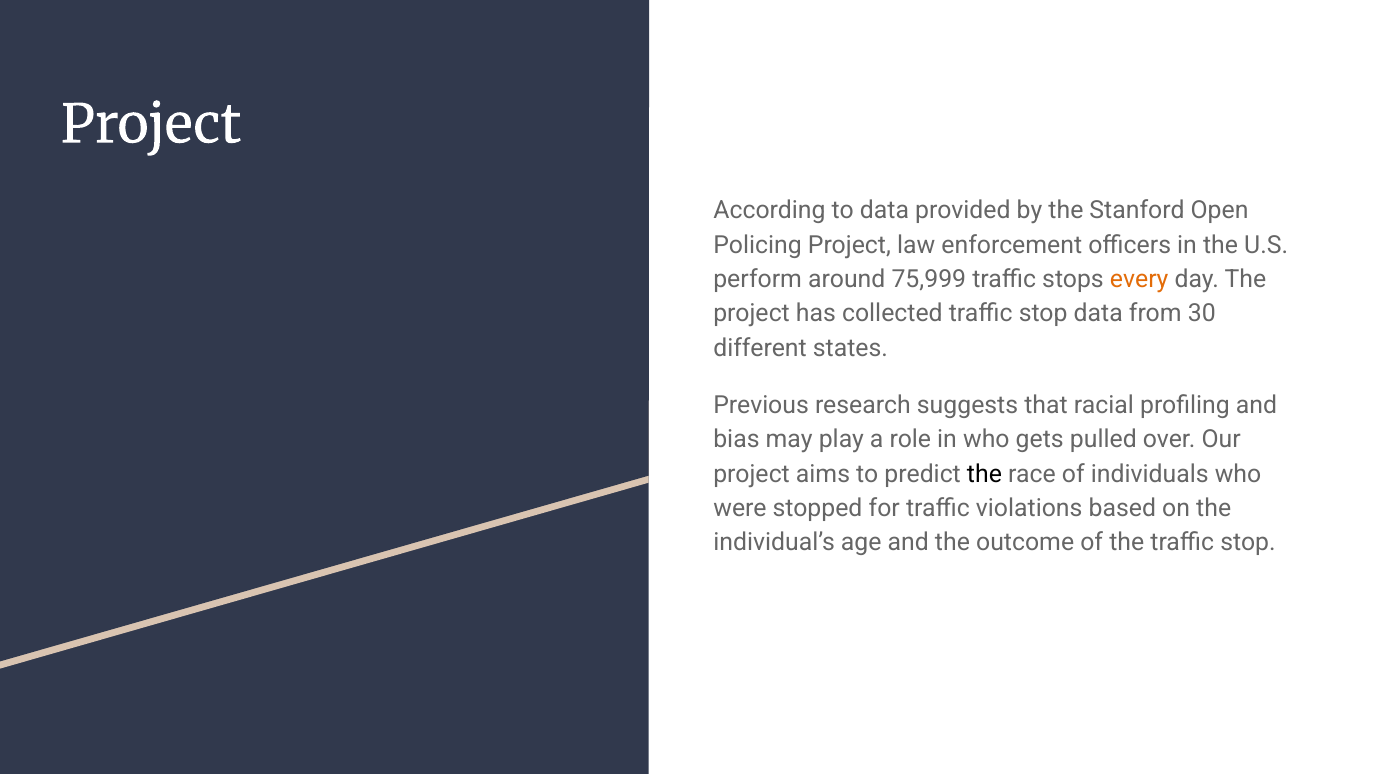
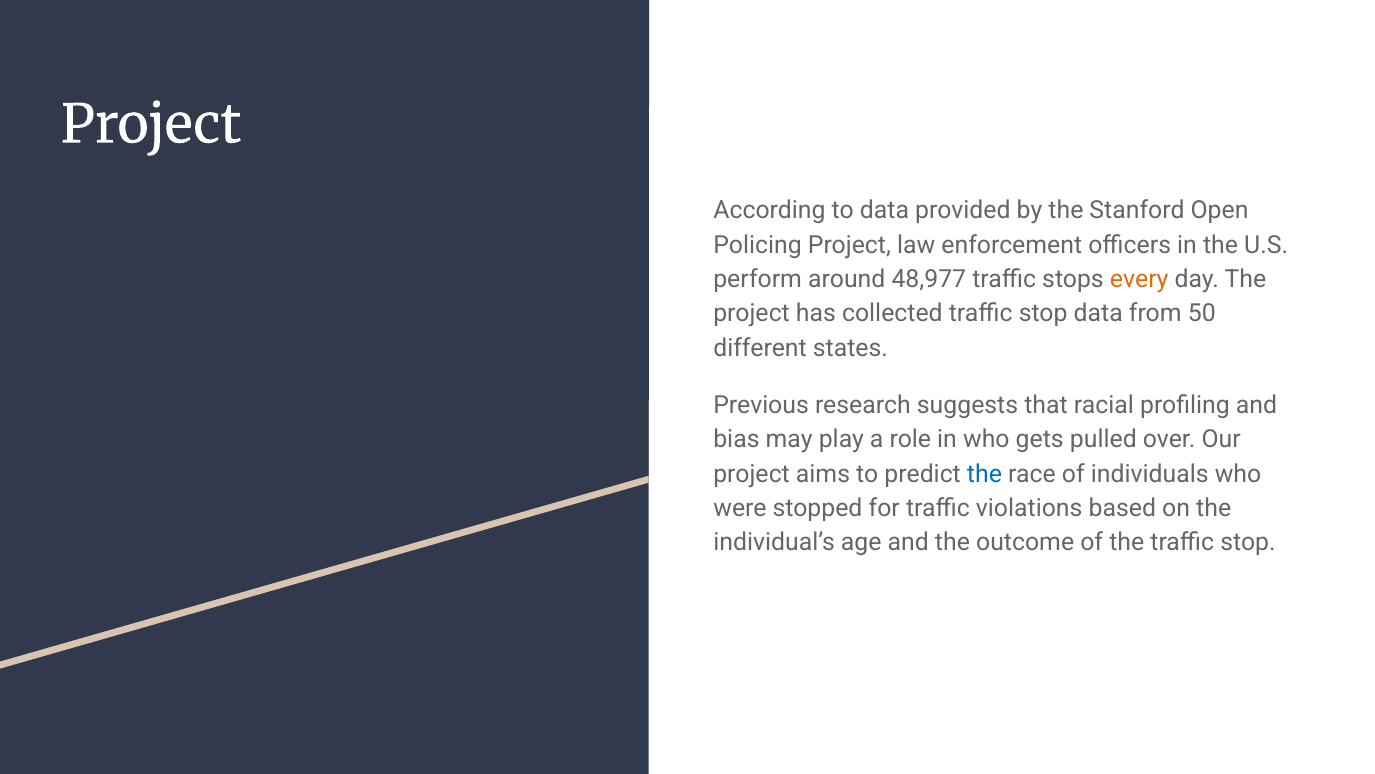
75,999: 75,999 -> 48,977 (929, 279)
30: 30 -> 50 (1202, 313)
the colour: black -> blue (984, 474)
